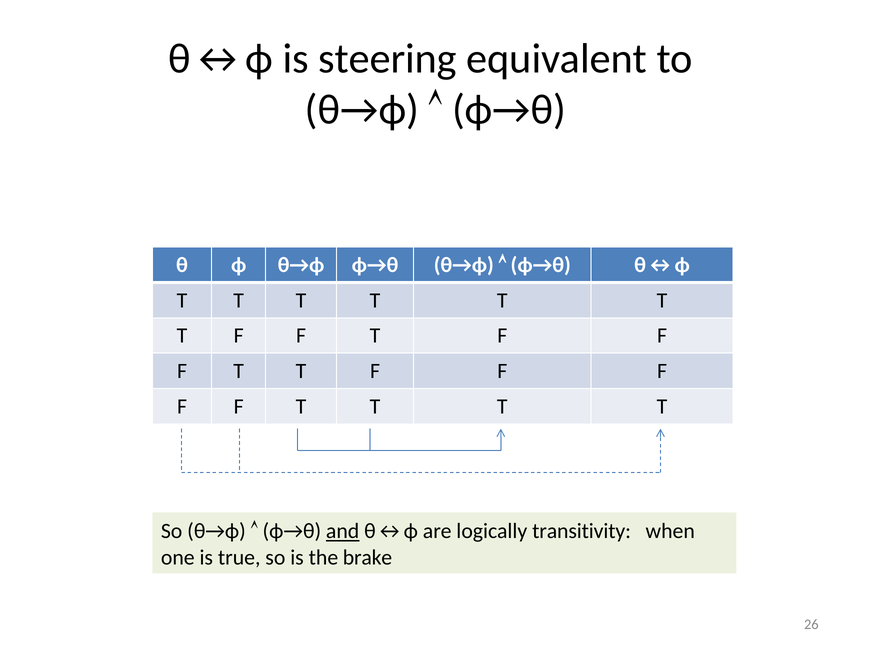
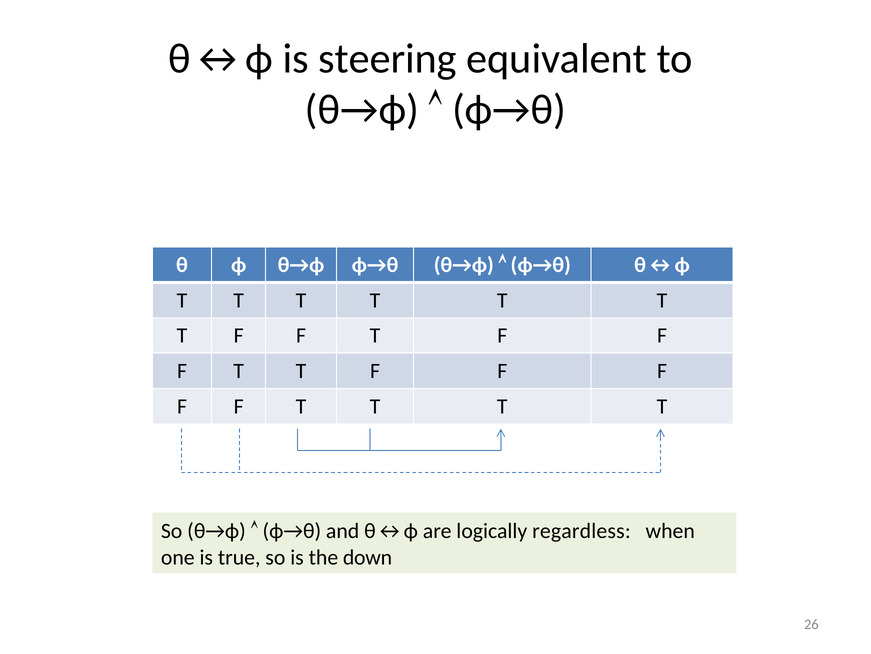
and underline: present -> none (343, 531)
transitivity: transitivity -> regardless (581, 531)
brake: brake -> down (368, 557)
